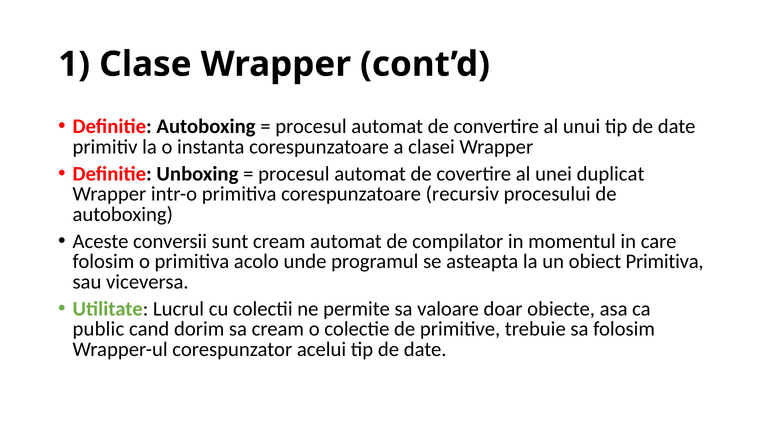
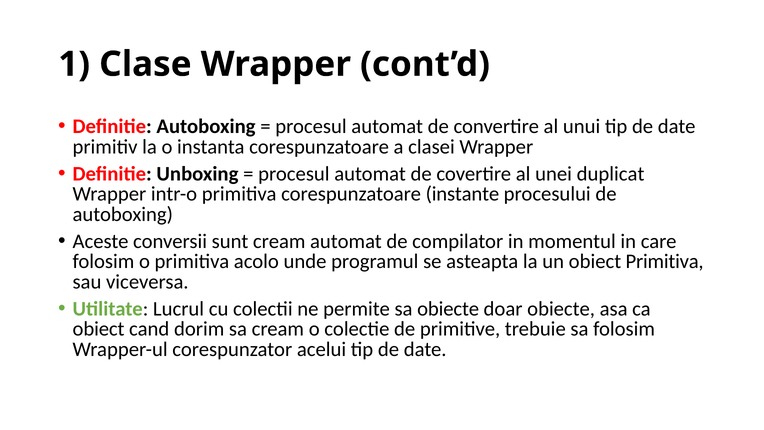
recursiv: recursiv -> instante (462, 194)
sa valoare: valoare -> obiecte (448, 309)
public: public -> obiect (99, 329)
